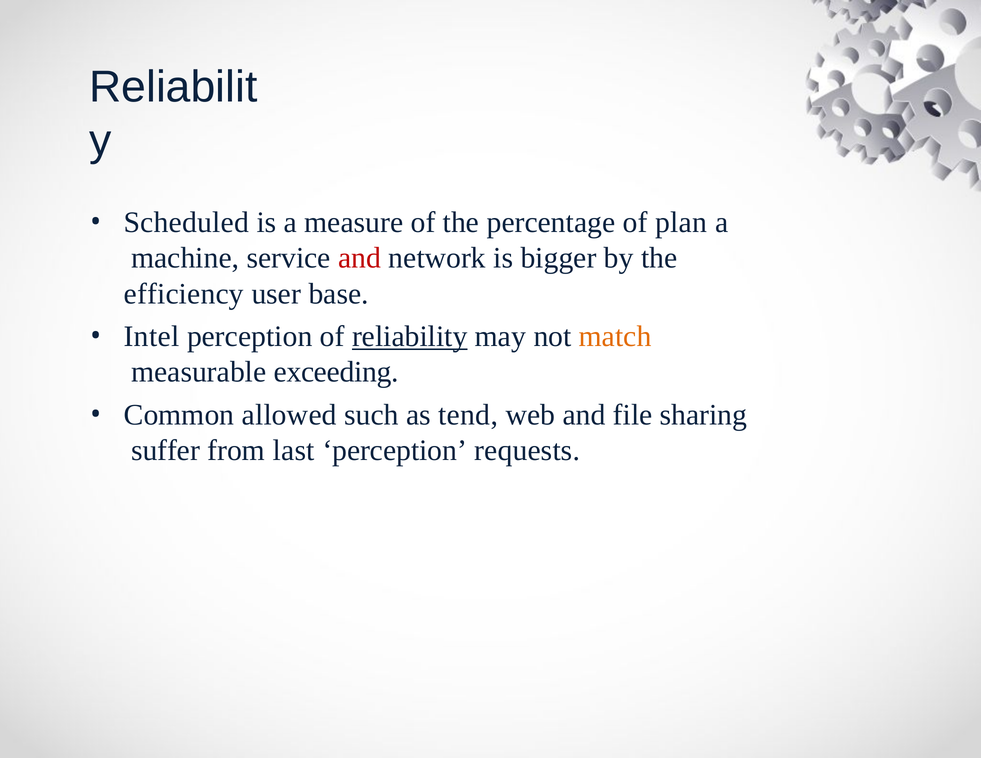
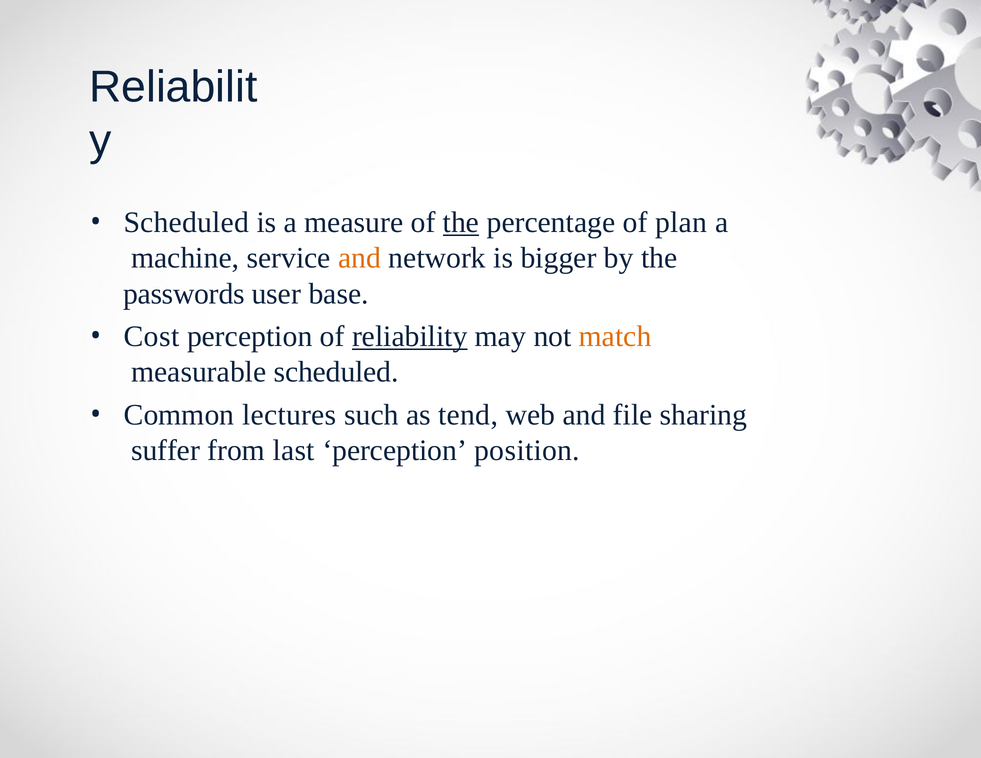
the underline: none -> present (461, 222)
and colour: red -> orange (360, 258)
efficiency: efficiency -> passwords (184, 294)
Intel: Intel -> Cost (152, 337)
measurable exceeding: exceeding -> scheduled (336, 372)
allowed: allowed -> lectures (289, 415)
requests: requests -> position (527, 451)
